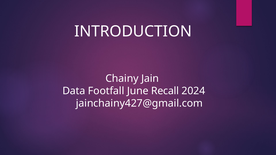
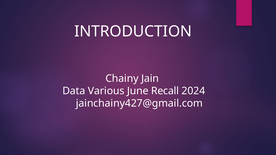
Footfall: Footfall -> Various (106, 91)
